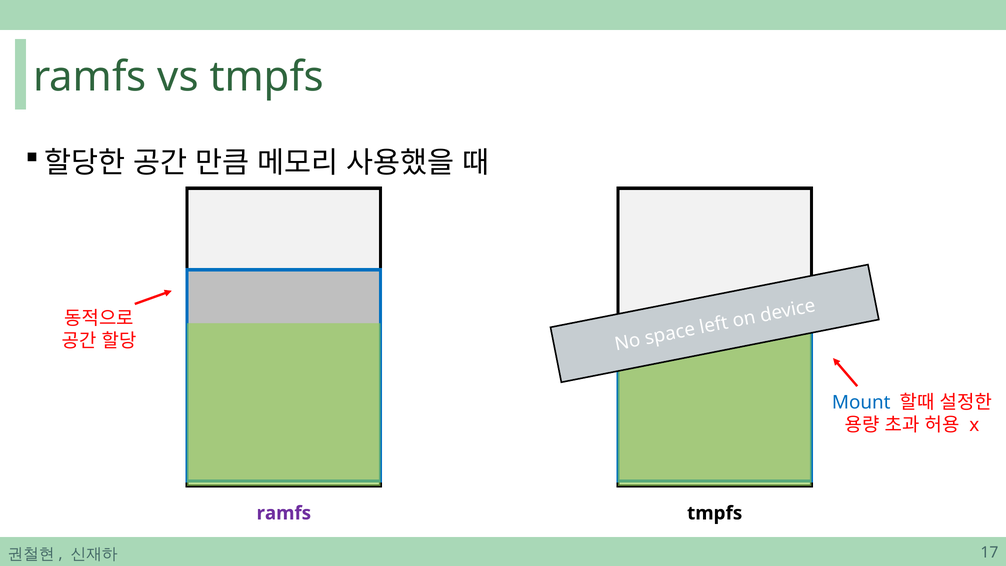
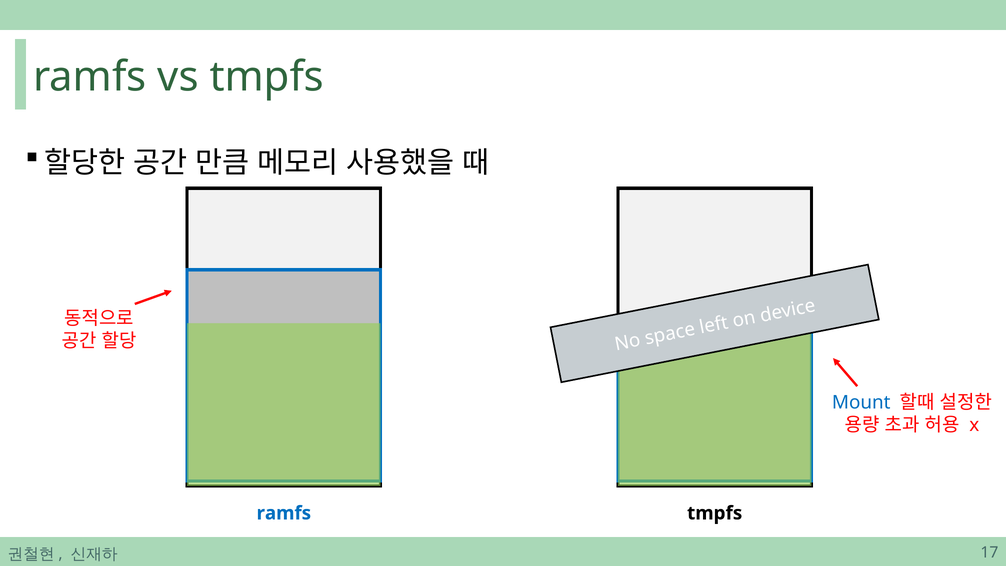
ramfs colour: purple -> blue (284, 513)
